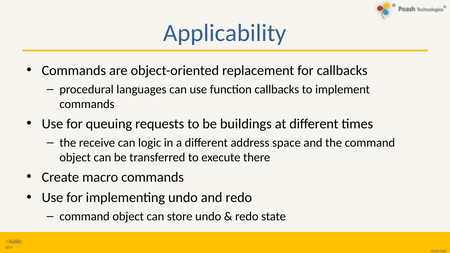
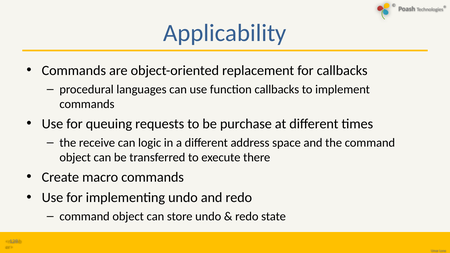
buildings: buildings -> purchase (246, 124)
